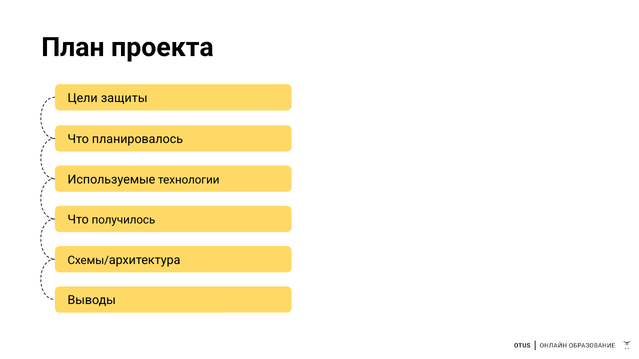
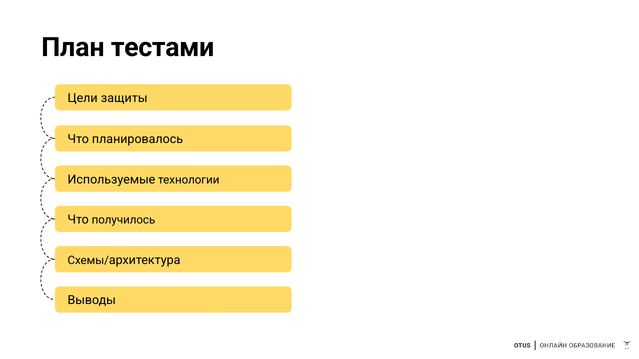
проекта: проекта -> тестами (163, 47)
